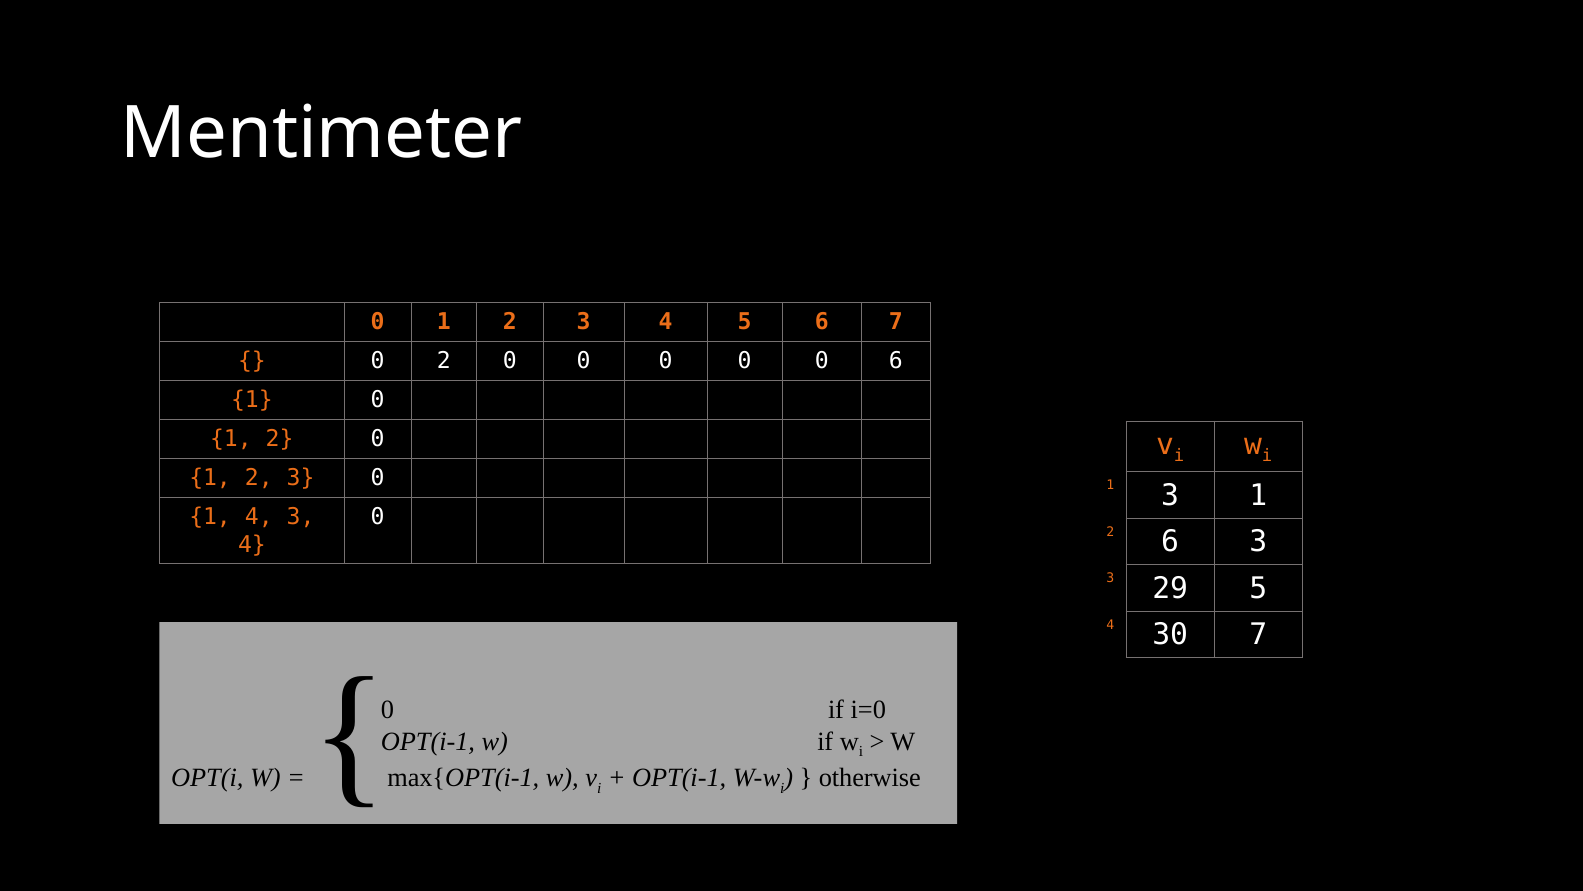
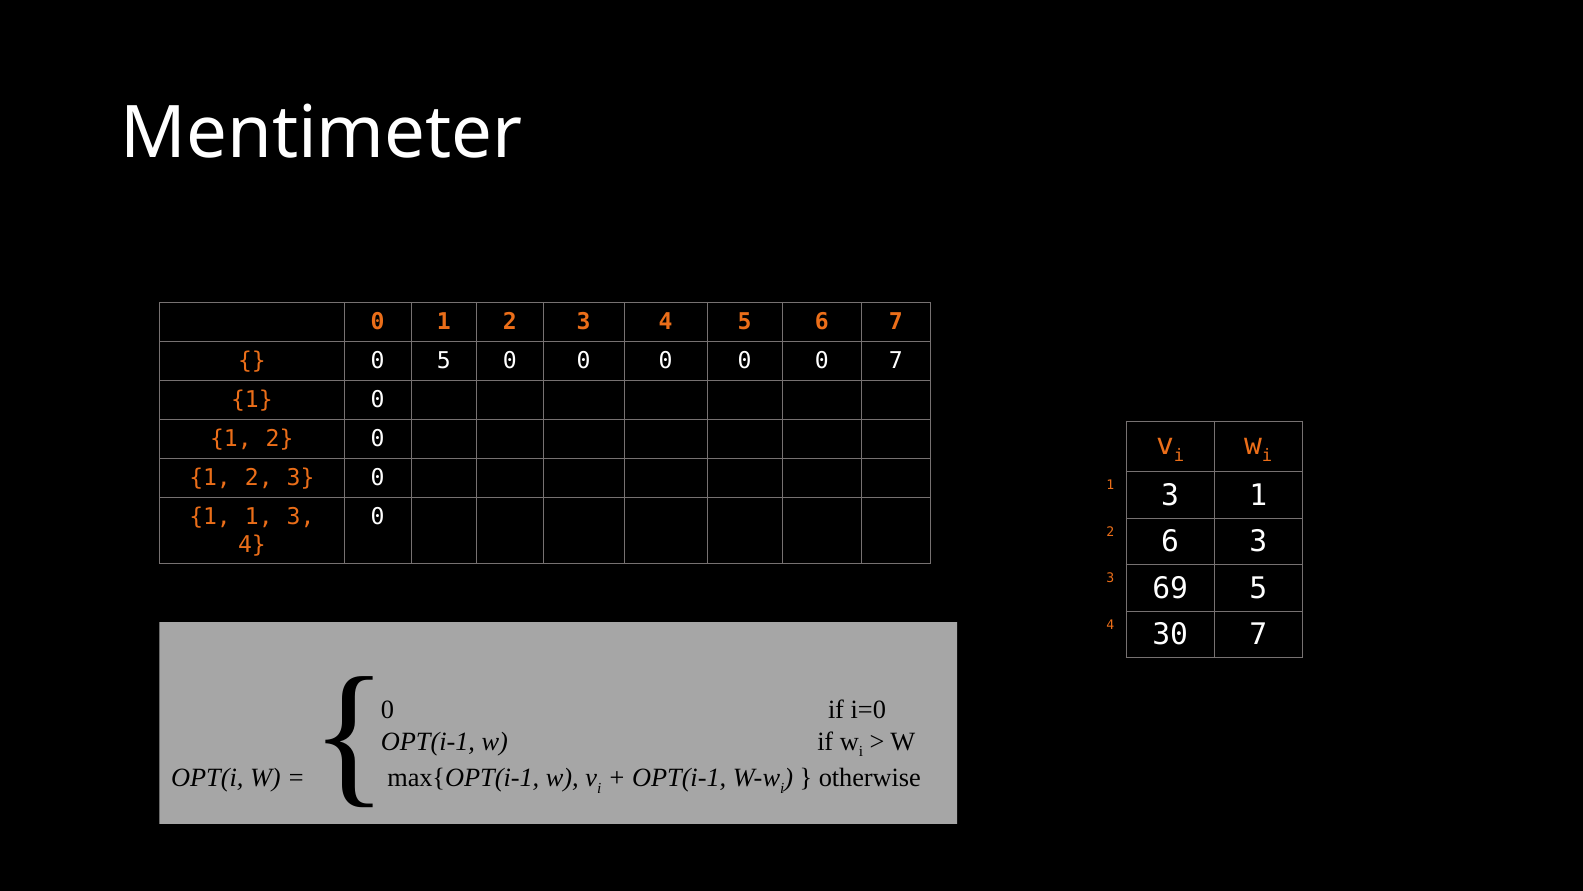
0 2: 2 -> 5 (444, 361)
0 6: 6 -> 7 (896, 361)
1 4: 4 -> 1 (259, 517)
29: 29 -> 69 (1170, 588)
